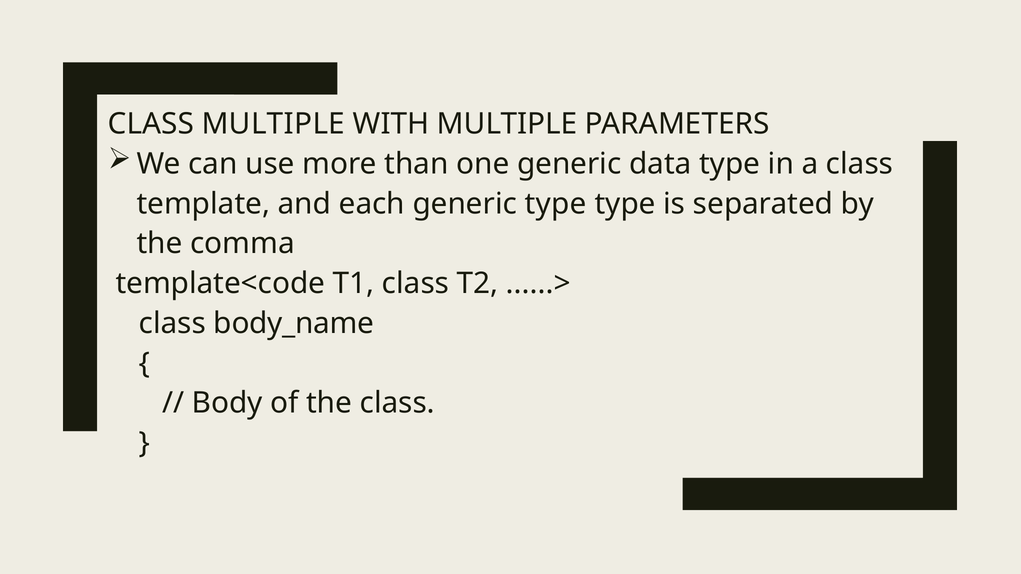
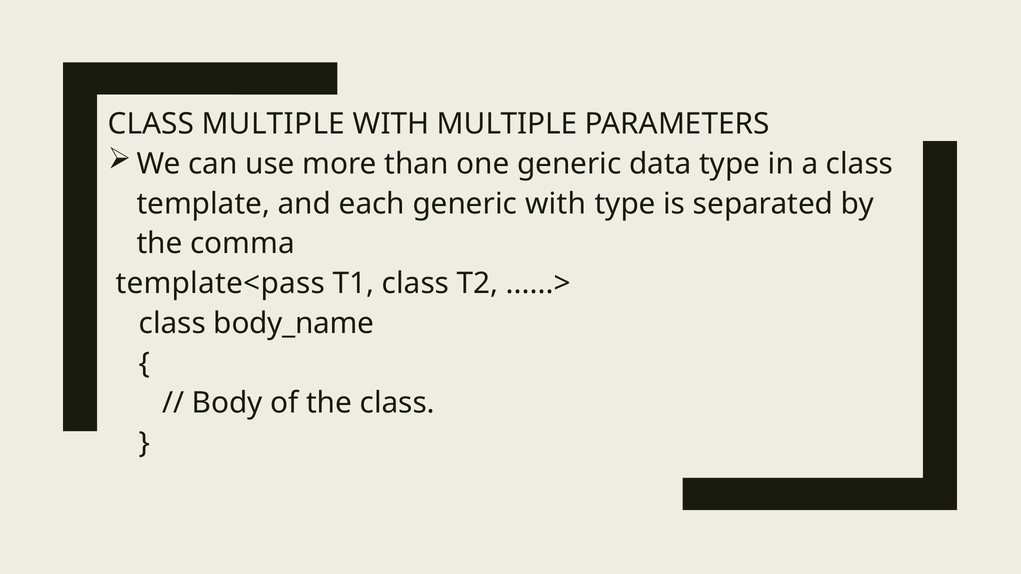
generic type: type -> with (556, 204)
template<code: template<code -> template<pass (220, 284)
